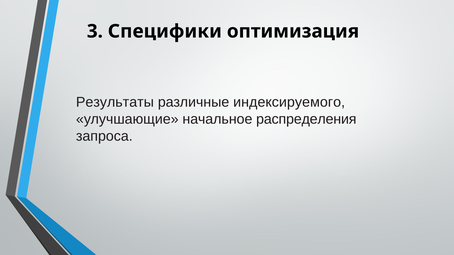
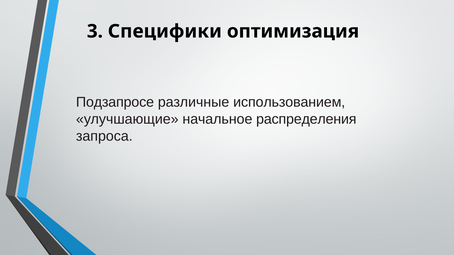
Результаты: Результаты -> Подзапросе (115, 102)
индексируемого: индексируемого -> использованием (289, 102)
